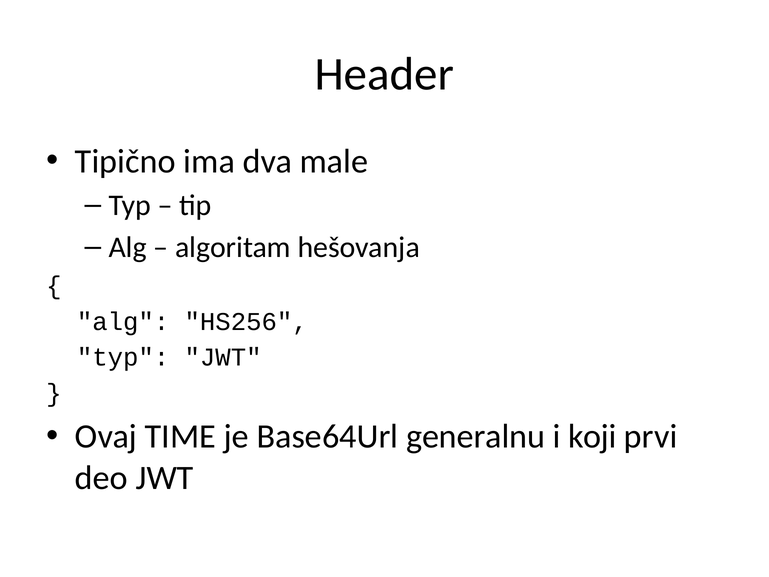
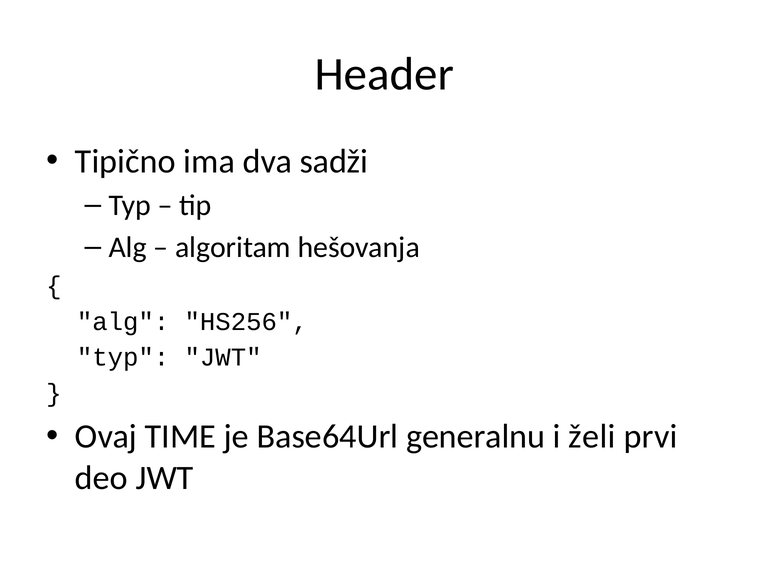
male: male -> sadži (334, 161)
koji: koji -> želi (592, 436)
